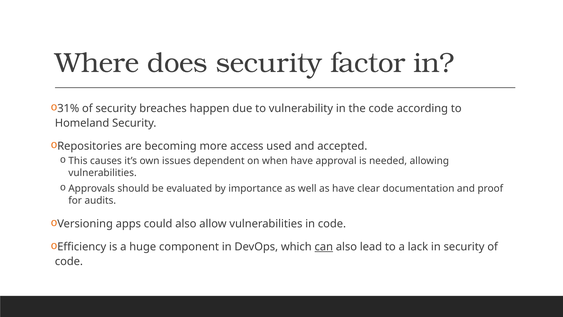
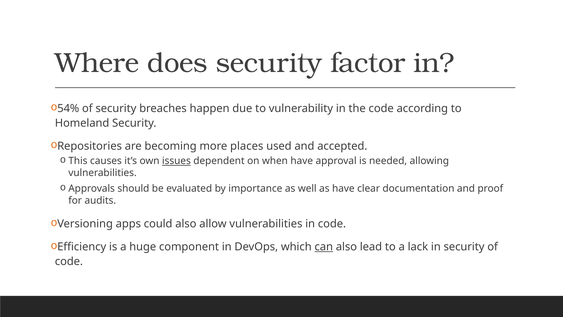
31%: 31% -> 54% (68, 108)
access: access -> places (247, 146)
issues underline: none -> present (176, 161)
